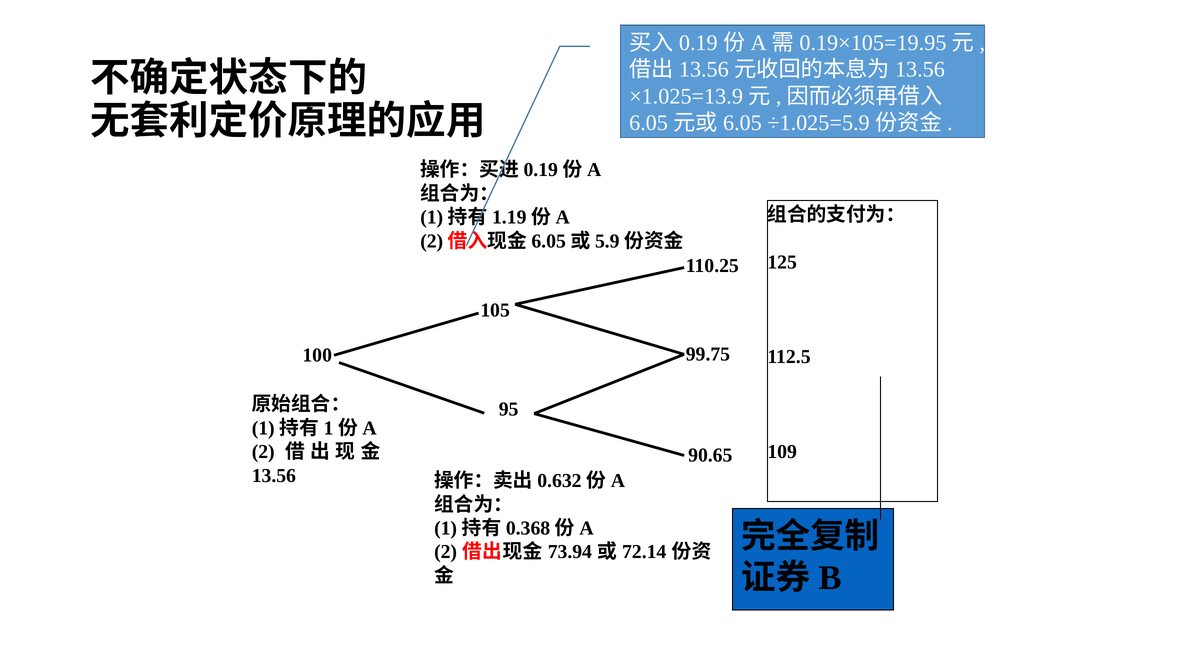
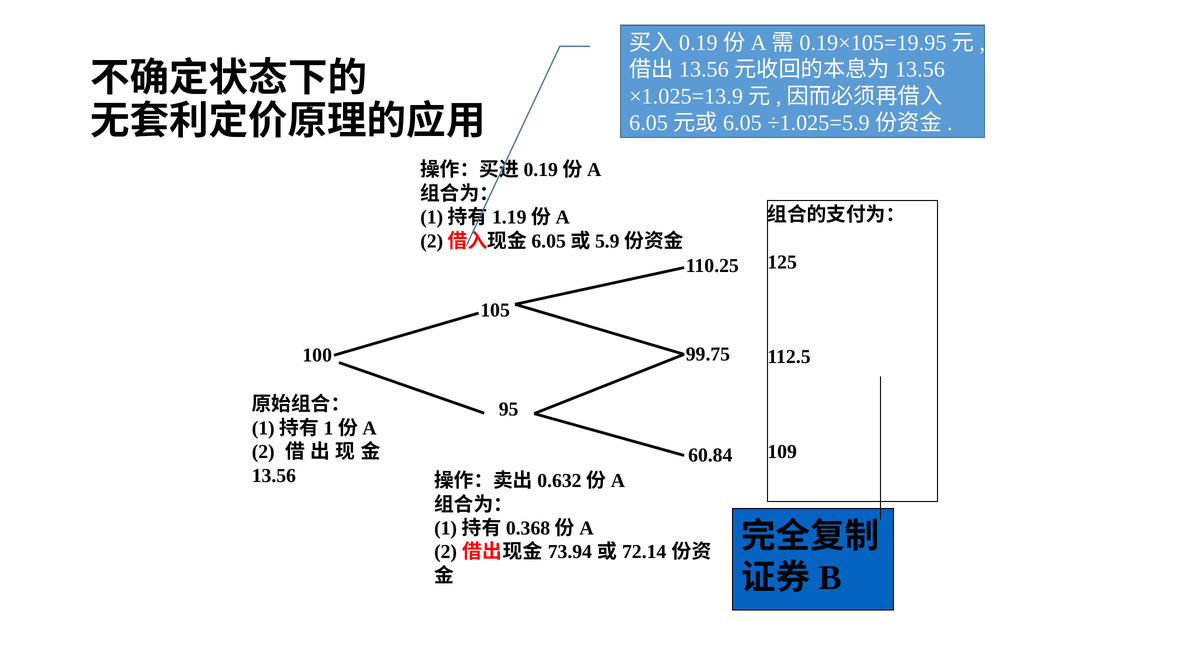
90.65: 90.65 -> 60.84 (710, 455)
